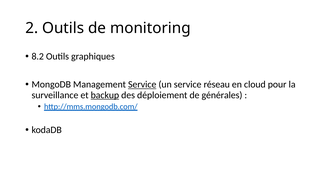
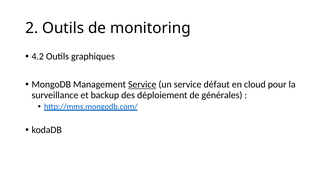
8.2: 8.2 -> 4.2 (38, 56)
réseau: réseau -> défaut (217, 84)
backup underline: present -> none (105, 95)
